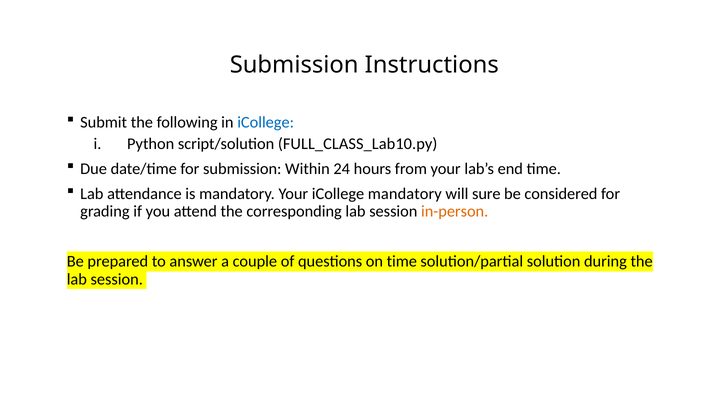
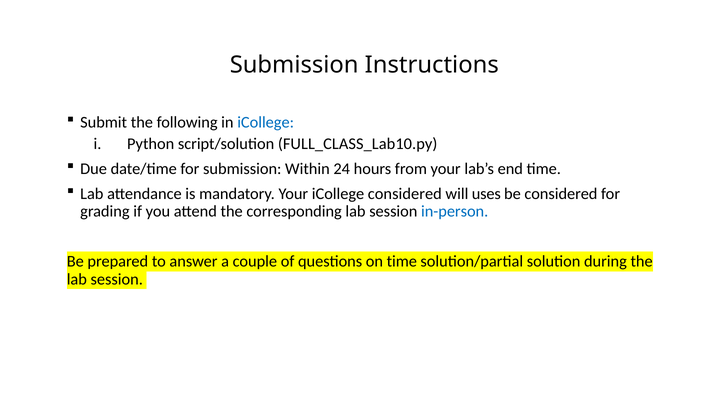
iCollege mandatory: mandatory -> considered (405, 194)
sure: sure -> uses (486, 194)
in-person colour: orange -> blue (455, 212)
